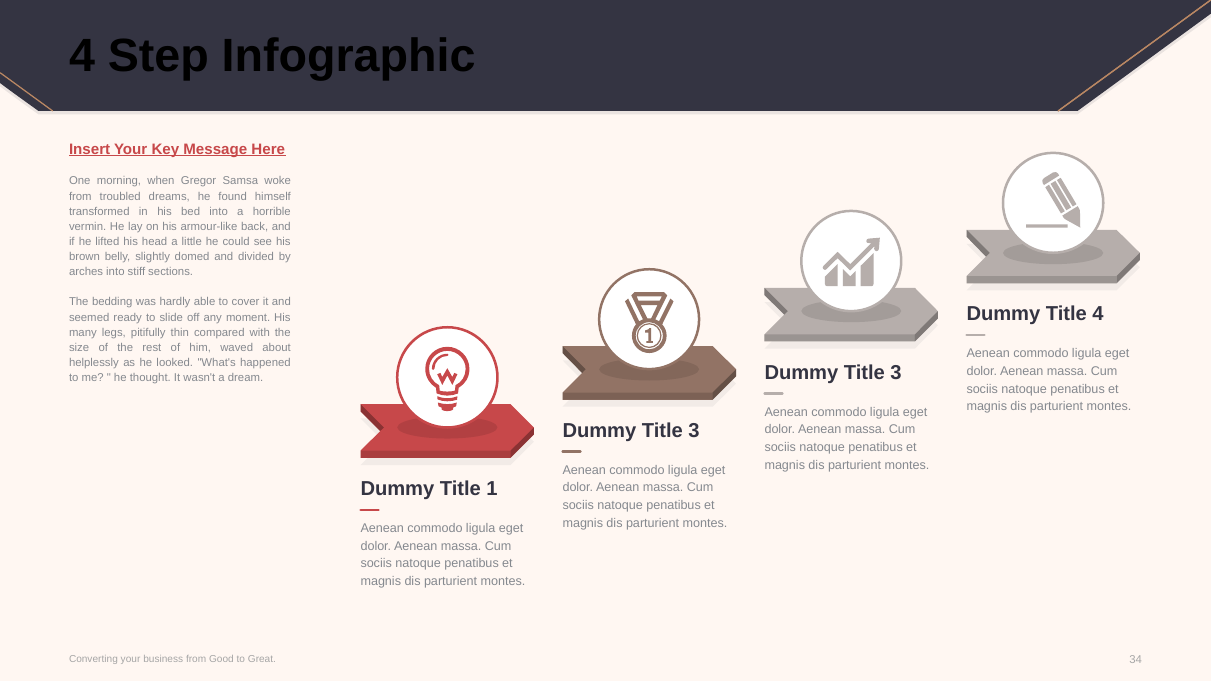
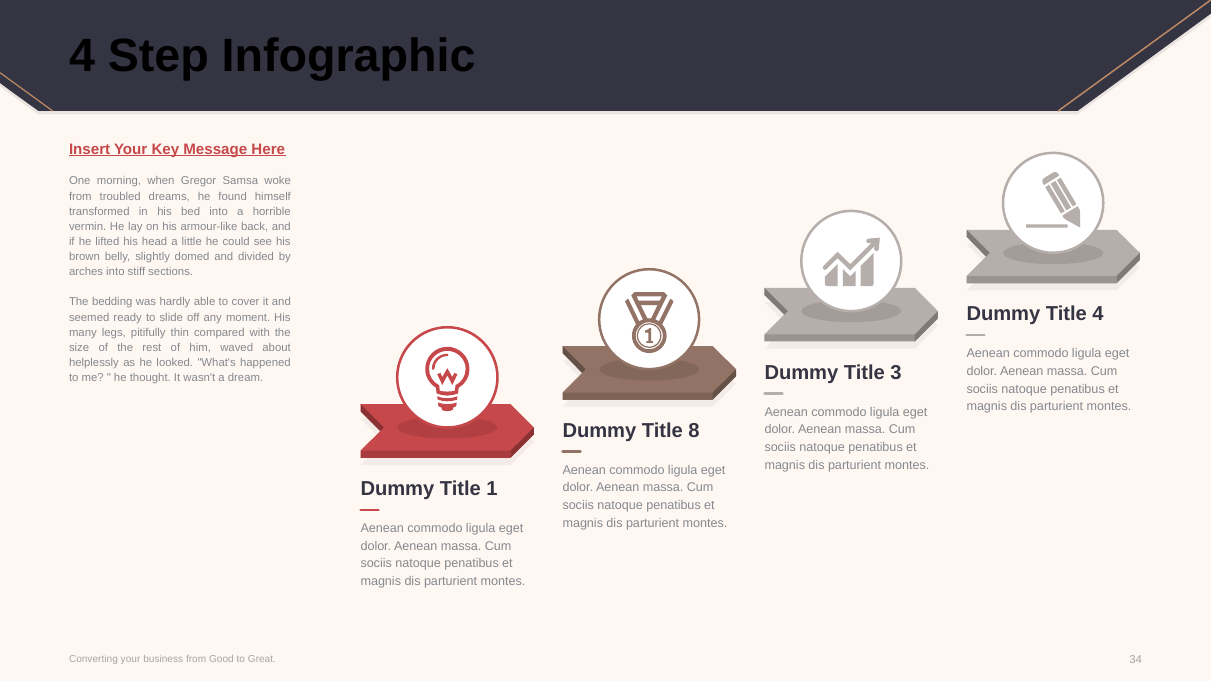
3: 3 -> 8 (694, 431)
